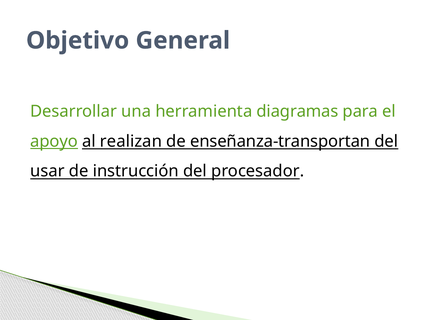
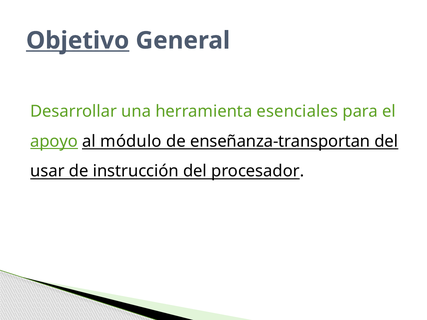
Objetivo underline: none -> present (78, 41)
diagramas: diagramas -> esenciales (297, 111)
realizan: realizan -> módulo (131, 141)
